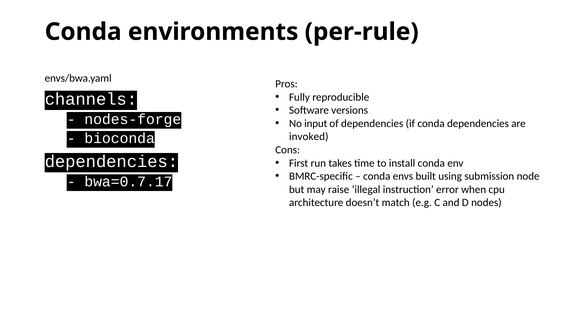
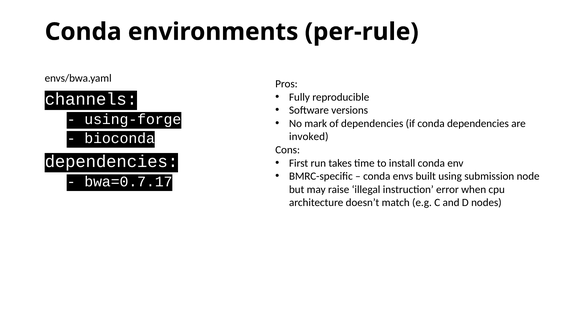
nodes-forge: nodes-forge -> using-forge (133, 119)
input: input -> mark (316, 124)
